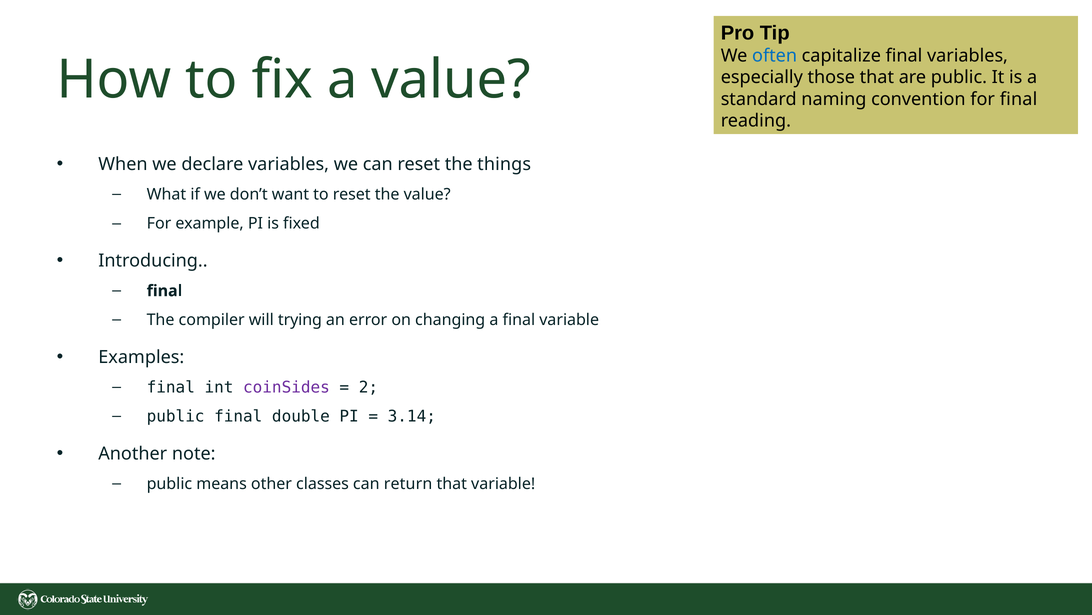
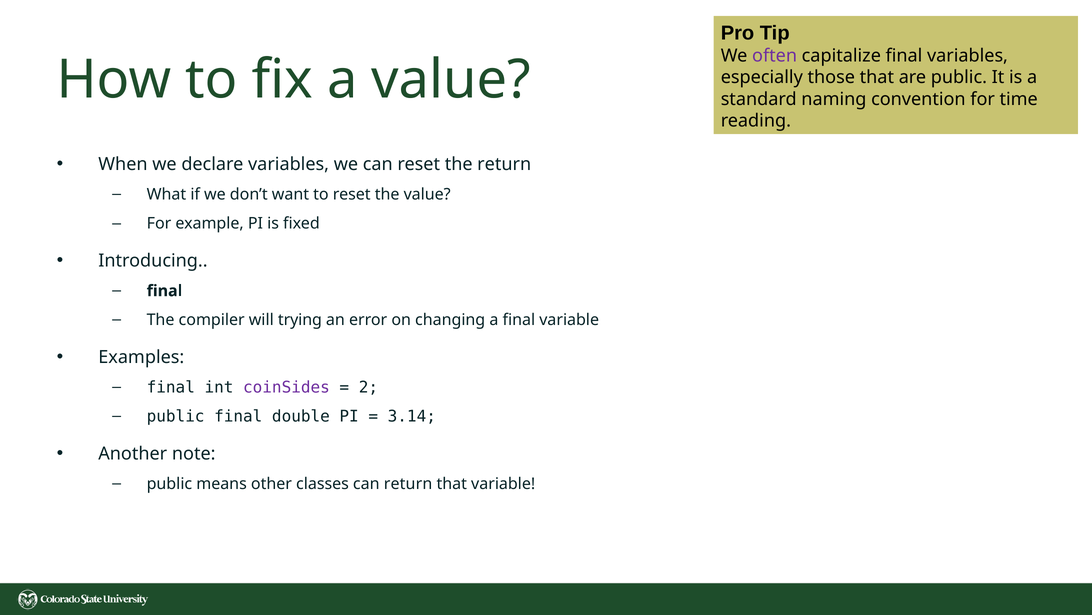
often colour: blue -> purple (775, 56)
for final: final -> time (1019, 99)
the things: things -> return (504, 164)
